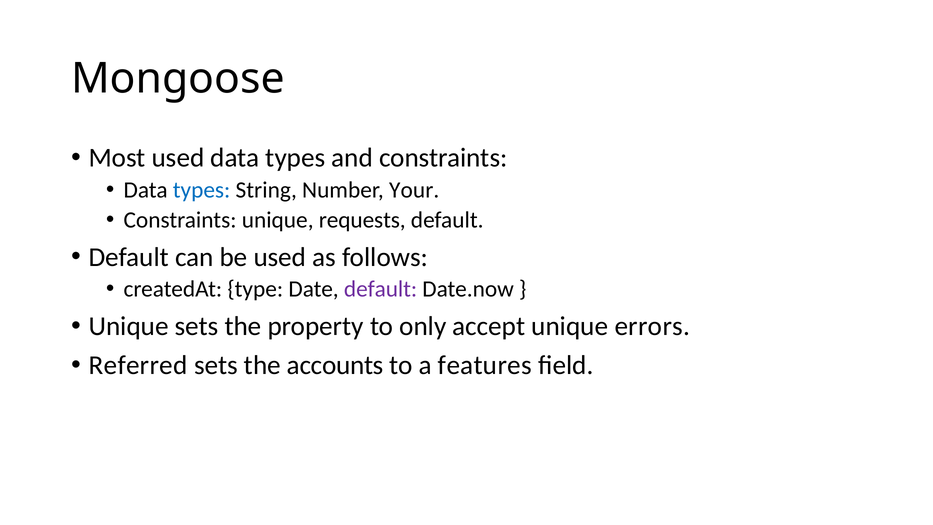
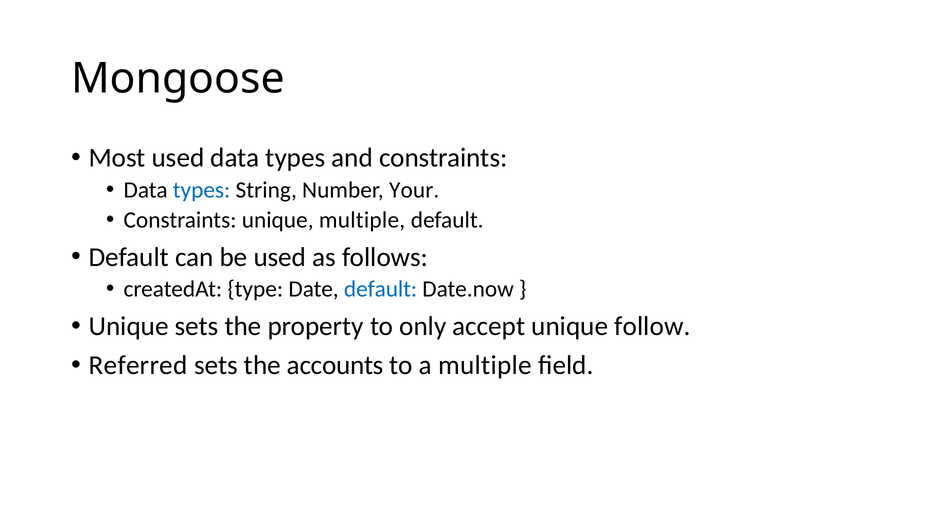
unique requests: requests -> multiple (362, 220)
default colour: purple -> blue (381, 289)
errors: errors -> follow (652, 326)
a features: features -> multiple (485, 365)
